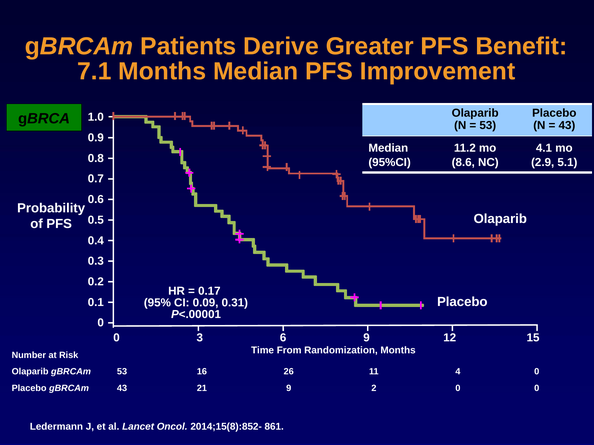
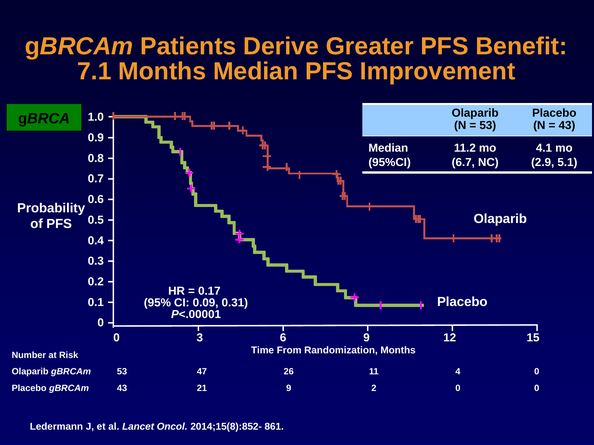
8.6: 8.6 -> 6.7 (463, 162)
16: 16 -> 47 (202, 372)
